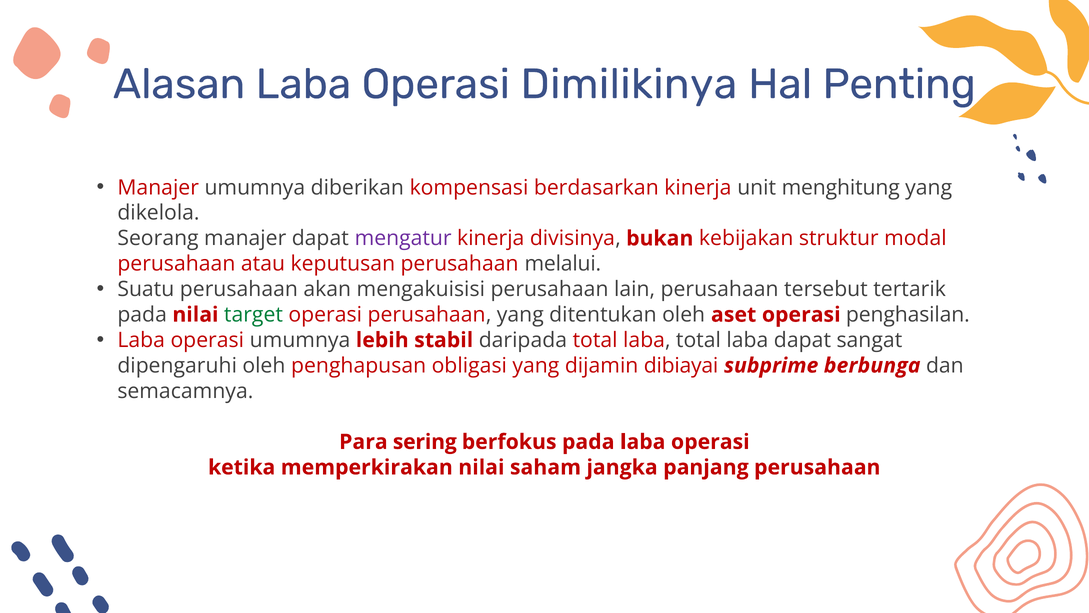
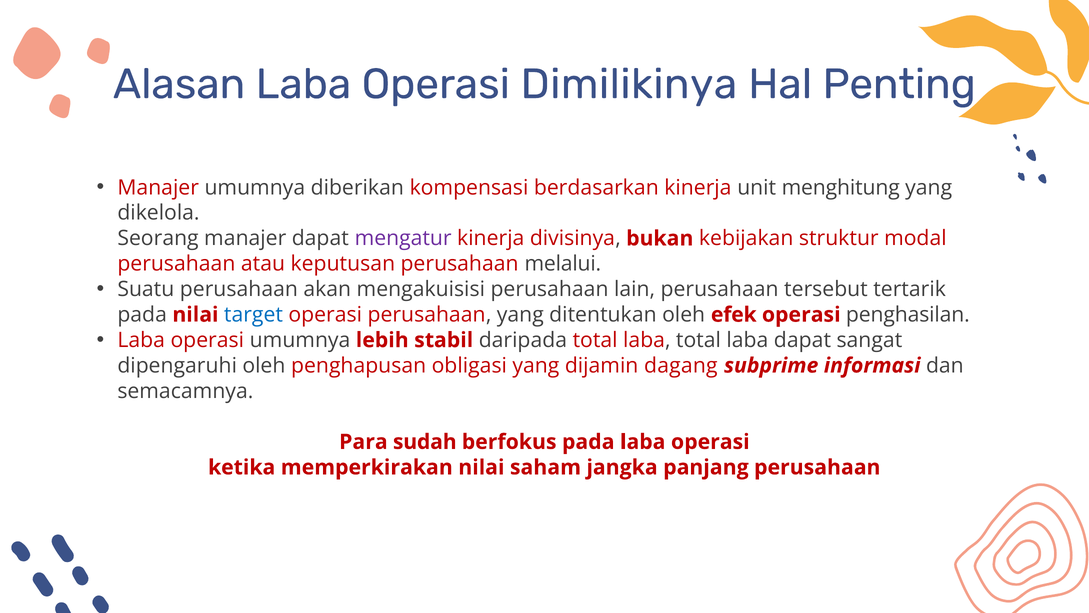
target colour: green -> blue (253, 315)
aset: aset -> efek (734, 315)
dibiayai: dibiayai -> dagang (681, 365)
berbunga: berbunga -> informasi (872, 365)
sering: sering -> sudah (425, 442)
